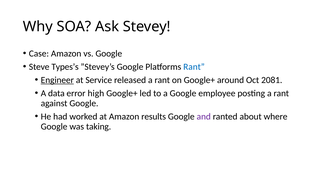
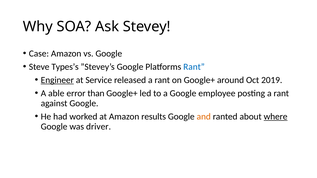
2081: 2081 -> 2019 (272, 80)
data: data -> able (56, 93)
high: high -> than (96, 93)
and colour: purple -> orange (204, 117)
where underline: none -> present (276, 117)
taking: taking -> driver (99, 127)
